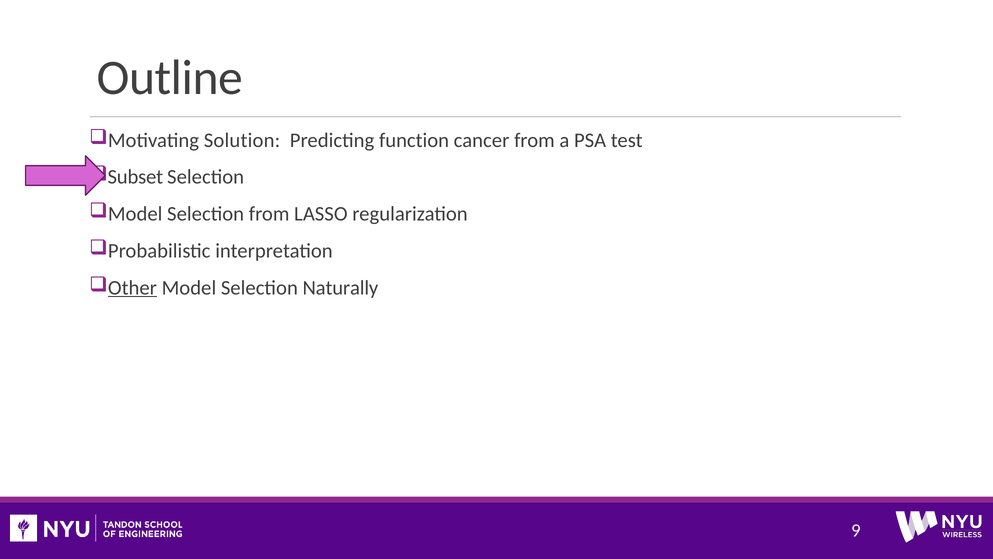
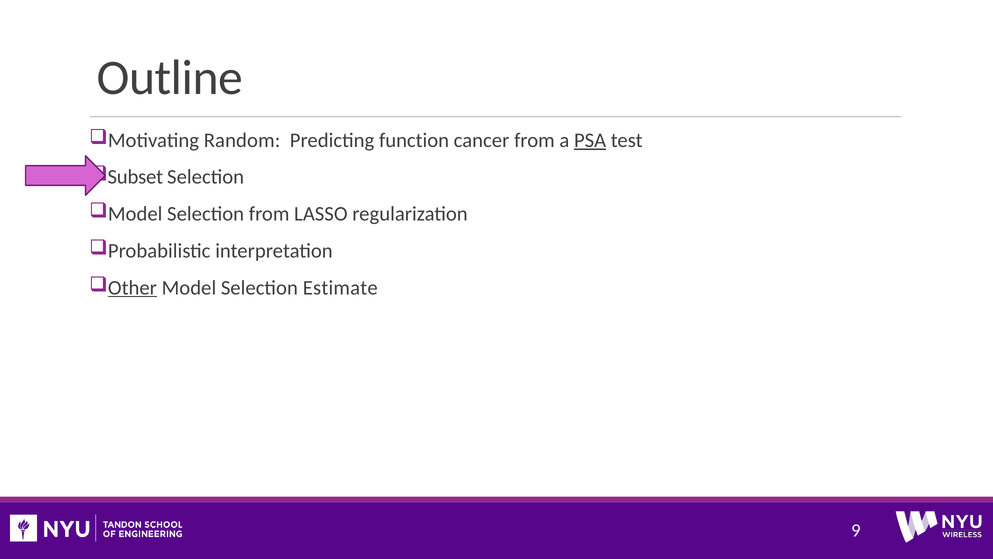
Solution: Solution -> Random (242, 140)
PSA underline: none -> present (590, 140)
Naturally: Naturally -> Estimate (340, 287)
